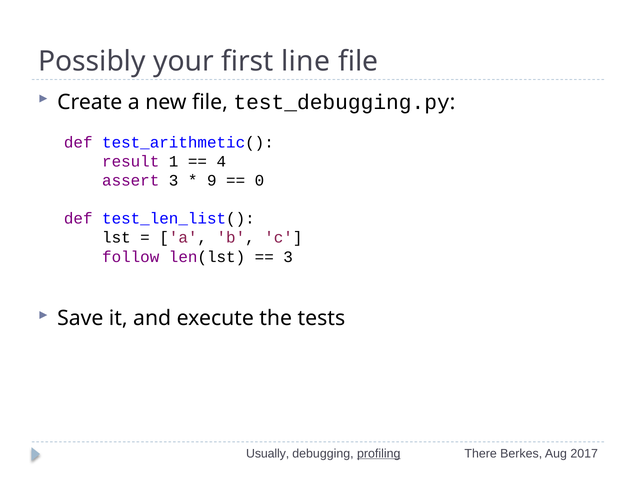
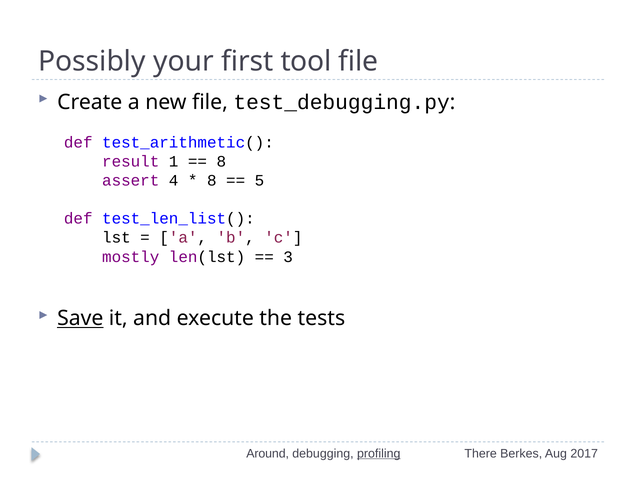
line: line -> tool (306, 61)
4: 4 -> 8 (221, 161)
assert 3: 3 -> 4 (174, 180)
9: 9 -> 8 (212, 180)
0: 0 -> 5 (259, 180)
follow: follow -> mostly (131, 257)
Save underline: none -> present (80, 318)
Usually: Usually -> Around (268, 454)
